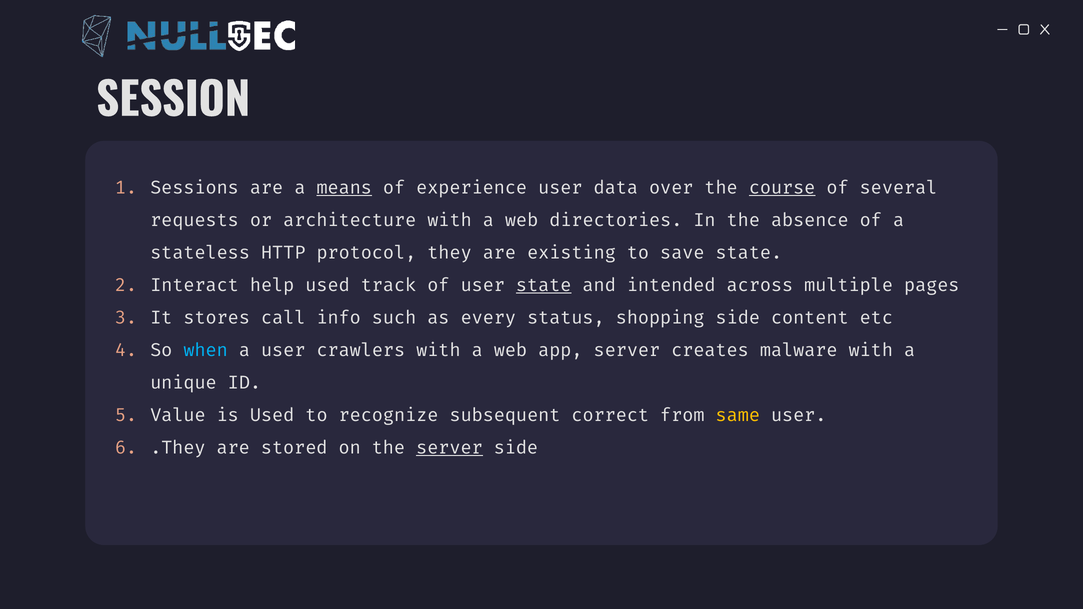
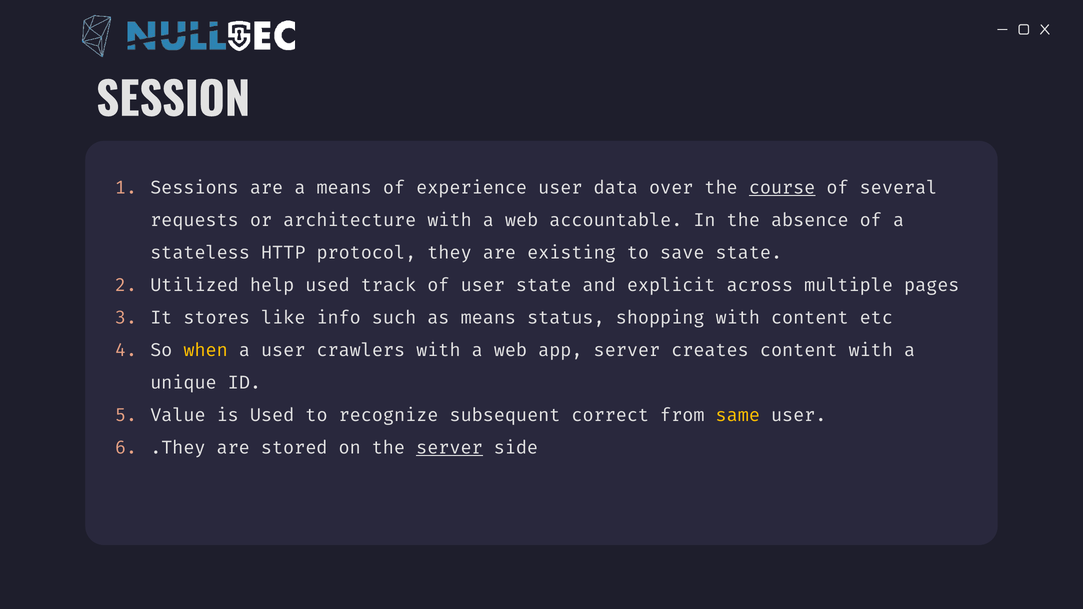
means underline: present -> none (344, 188)
directories: directories -> accountable (616, 220)
Interact: Interact -> Utilized (195, 285)
state underline: present -> none (544, 285)
intended: intended -> explicit (671, 285)
call: call -> like (283, 318)
as every: every -> means (488, 318)
shopping side: side -> with (738, 318)
when colour: light blue -> yellow (206, 350)
creates malware: malware -> content (799, 350)
